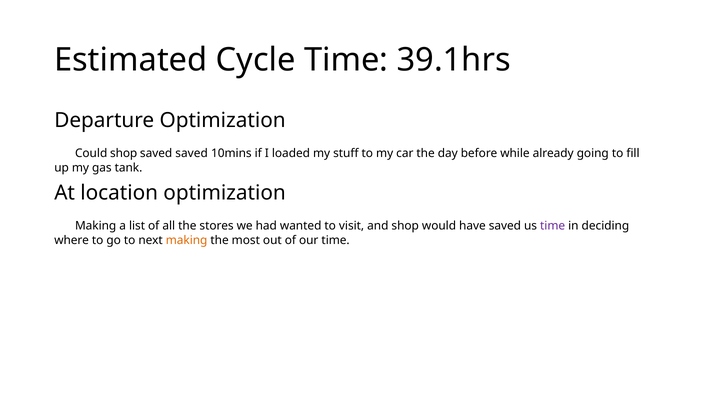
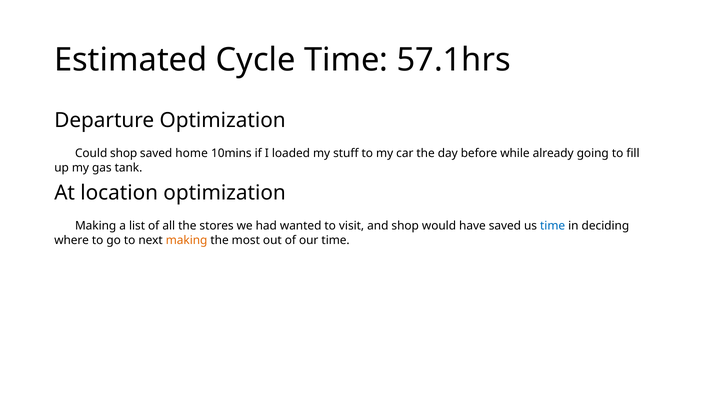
39.1hrs: 39.1hrs -> 57.1hrs (454, 60)
saved saved: saved -> home (192, 153)
time colour: purple -> blue (553, 225)
